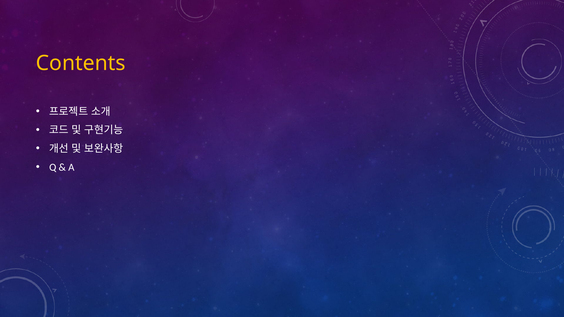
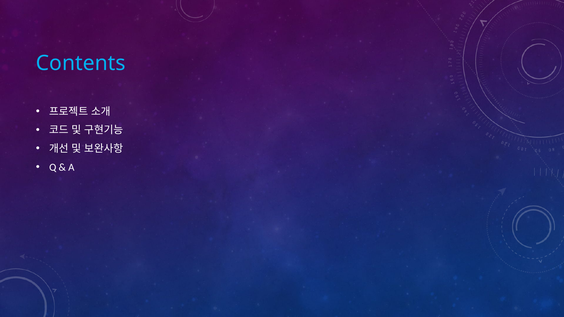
Contents colour: yellow -> light blue (81, 63)
